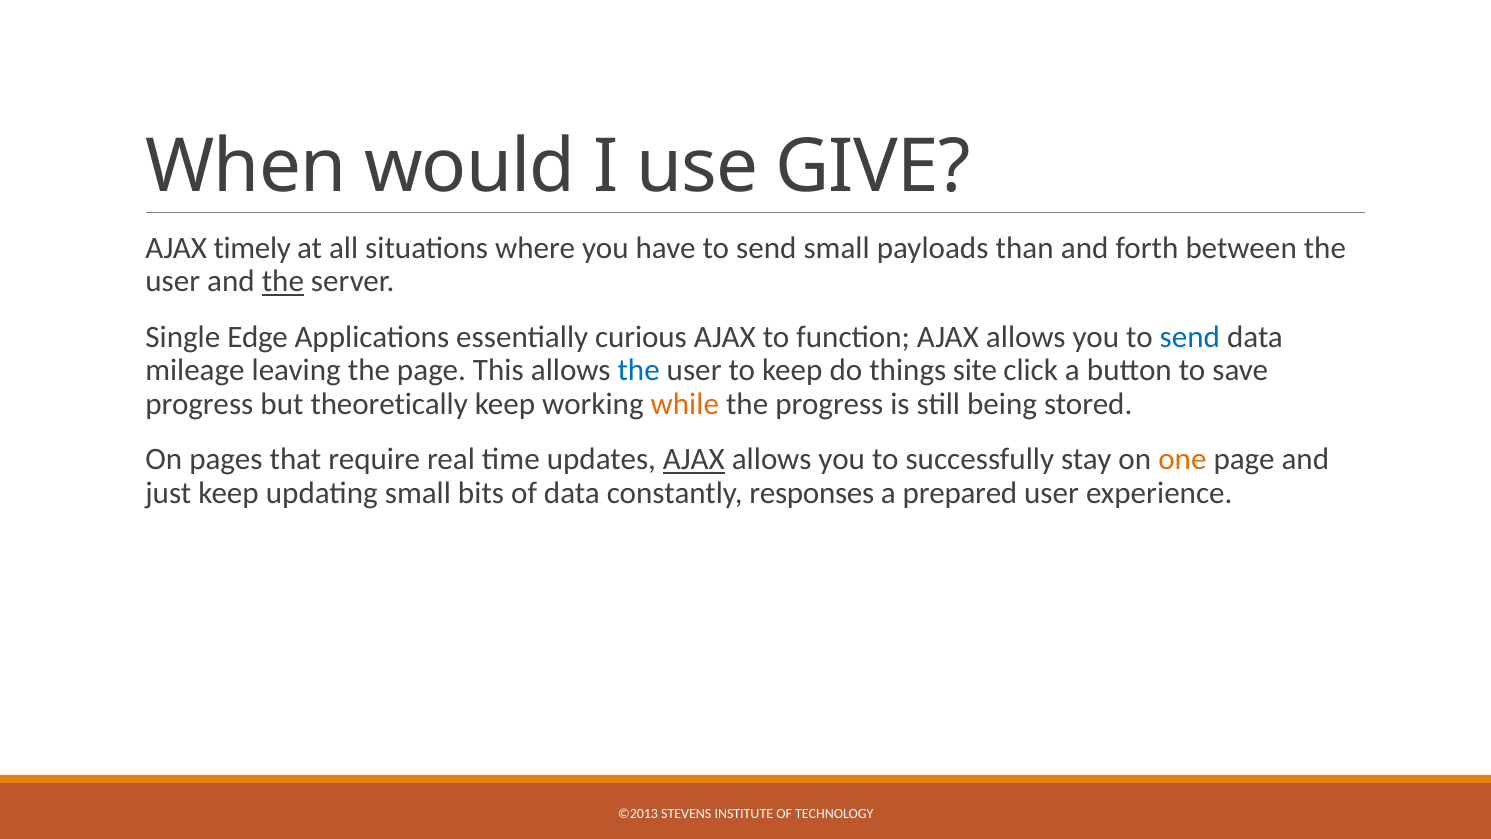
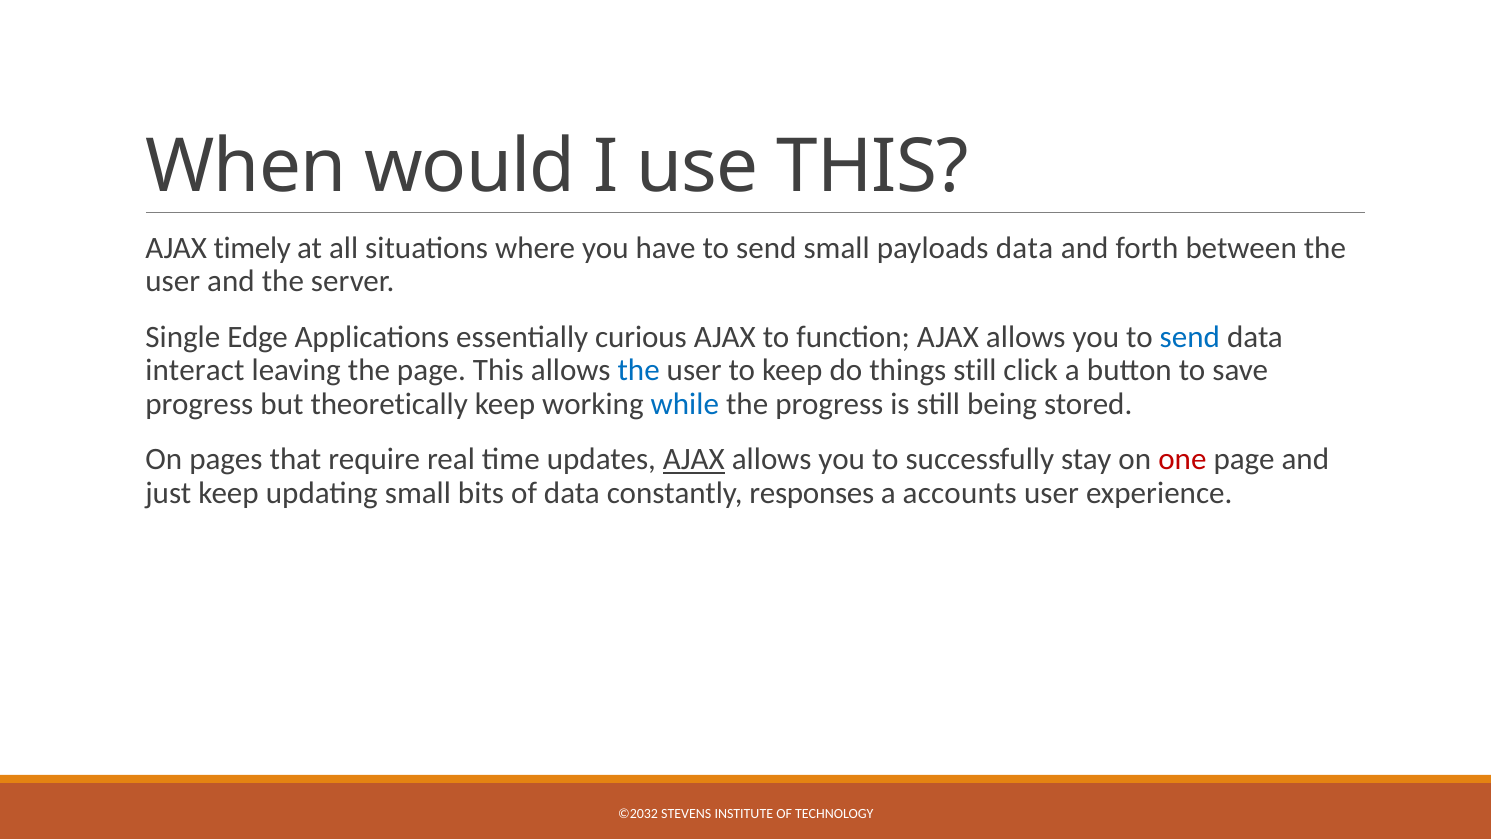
use GIVE: GIVE -> THIS (873, 167)
payloads than: than -> data (1025, 248)
the underline: present -> none (283, 281)
mileage: mileage -> interact (195, 370)
things site: site -> still (975, 370)
while colour: orange -> blue (685, 404)
one colour: orange -> red (1182, 459)
prepared: prepared -> accounts (960, 493)
©2013: ©2013 -> ©2032 (638, 813)
